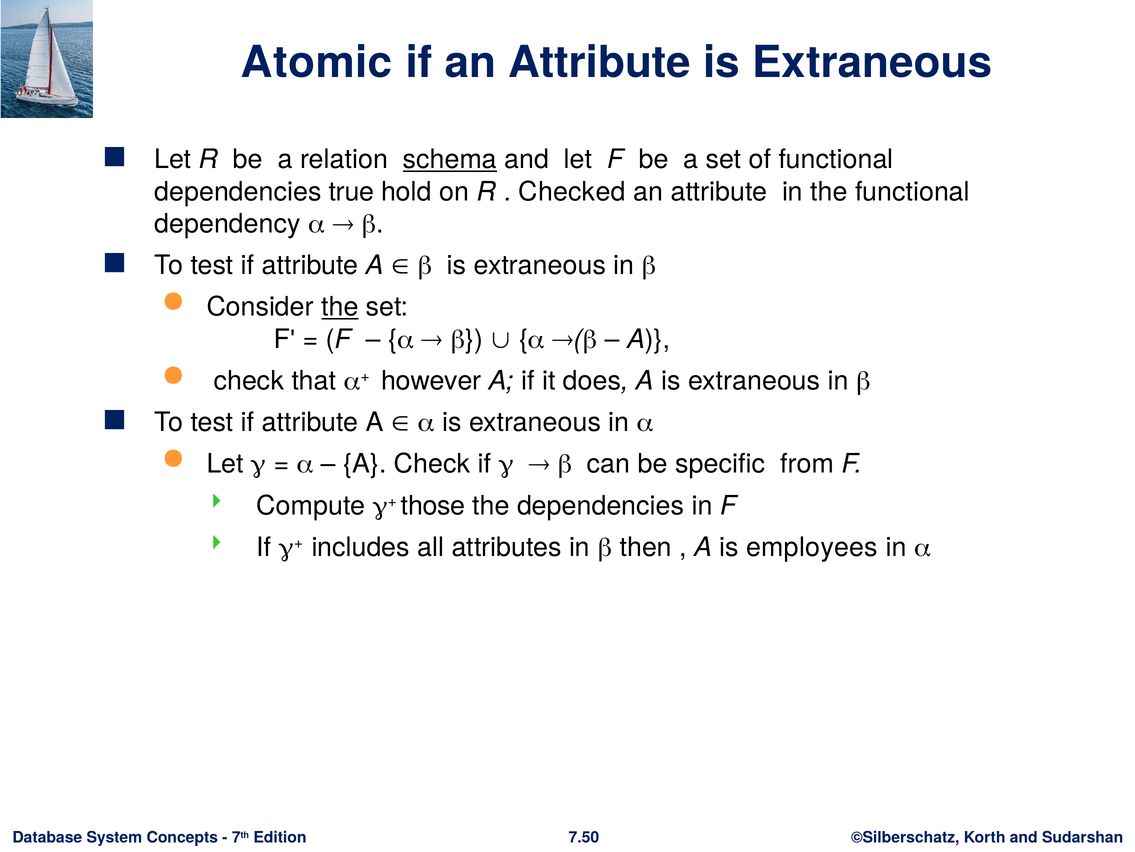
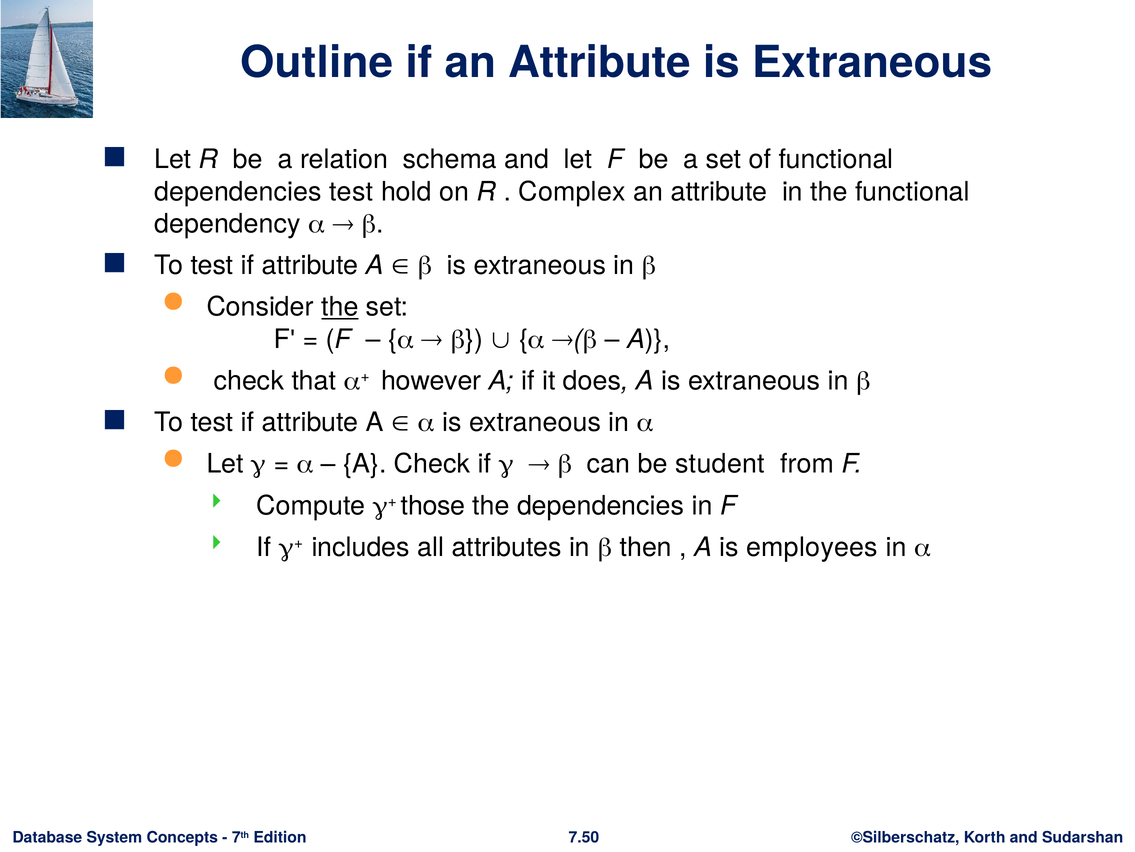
Atomic: Atomic -> Outline (317, 63)
schema underline: present -> none (450, 159)
dependencies true: true -> test (351, 192)
Checked: Checked -> Complex (572, 192)
specific: specific -> student (720, 464)
